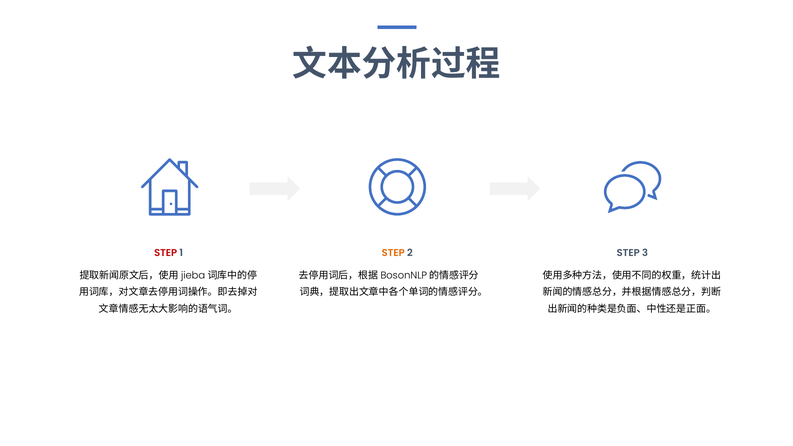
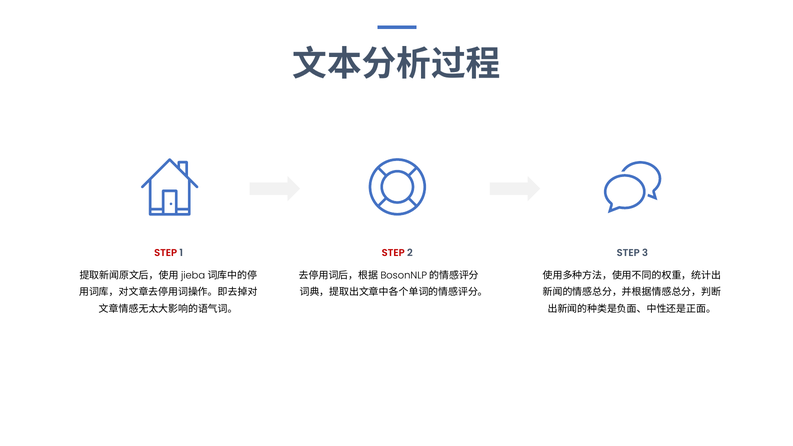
STEP colour: orange -> red (393, 253)
